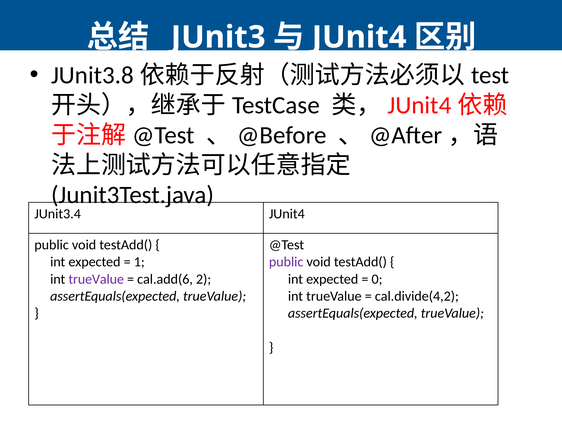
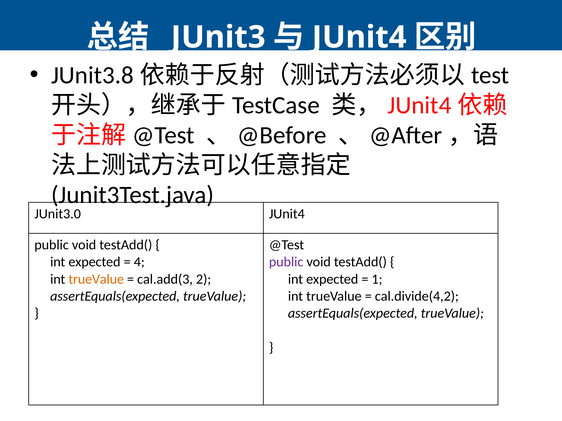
JUnit3.4: JUnit3.4 -> JUnit3.0 (58, 214)
1: 1 -> 4 (139, 262)
trueValue colour: purple -> orange (96, 279)
cal.add(6: cal.add(6 -> cal.add(3 (165, 279)
0: 0 -> 1 (377, 279)
